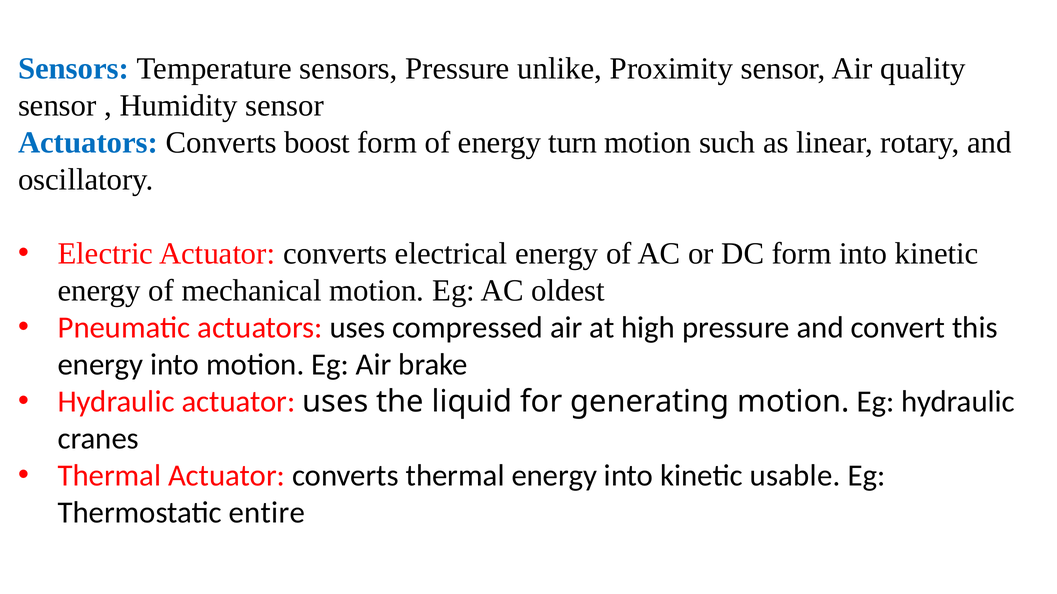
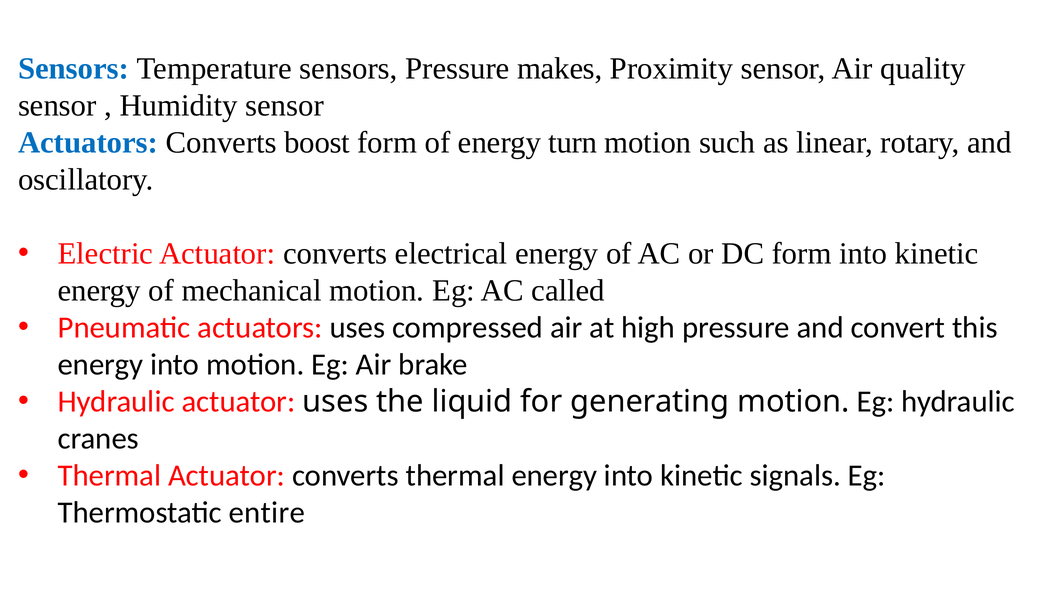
unlike: unlike -> makes (560, 69)
oldest: oldest -> called (568, 291)
usable: usable -> signals (795, 476)
